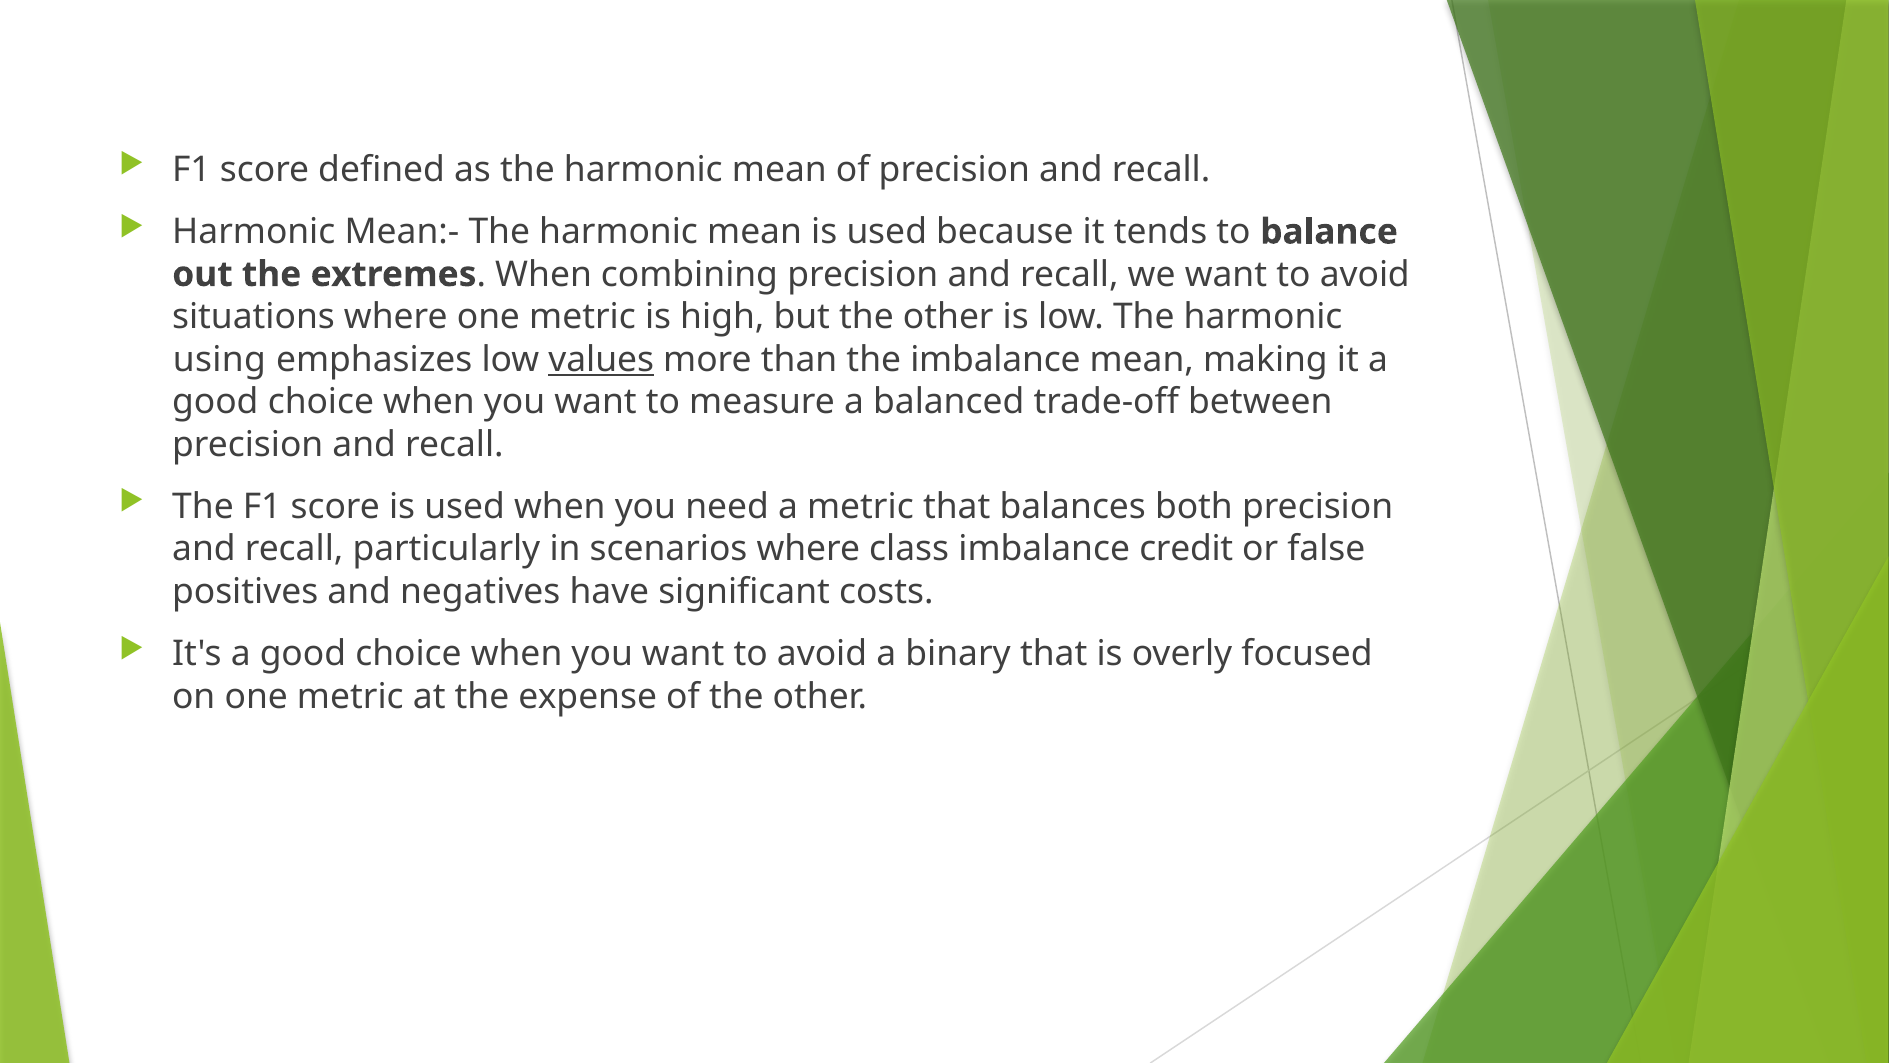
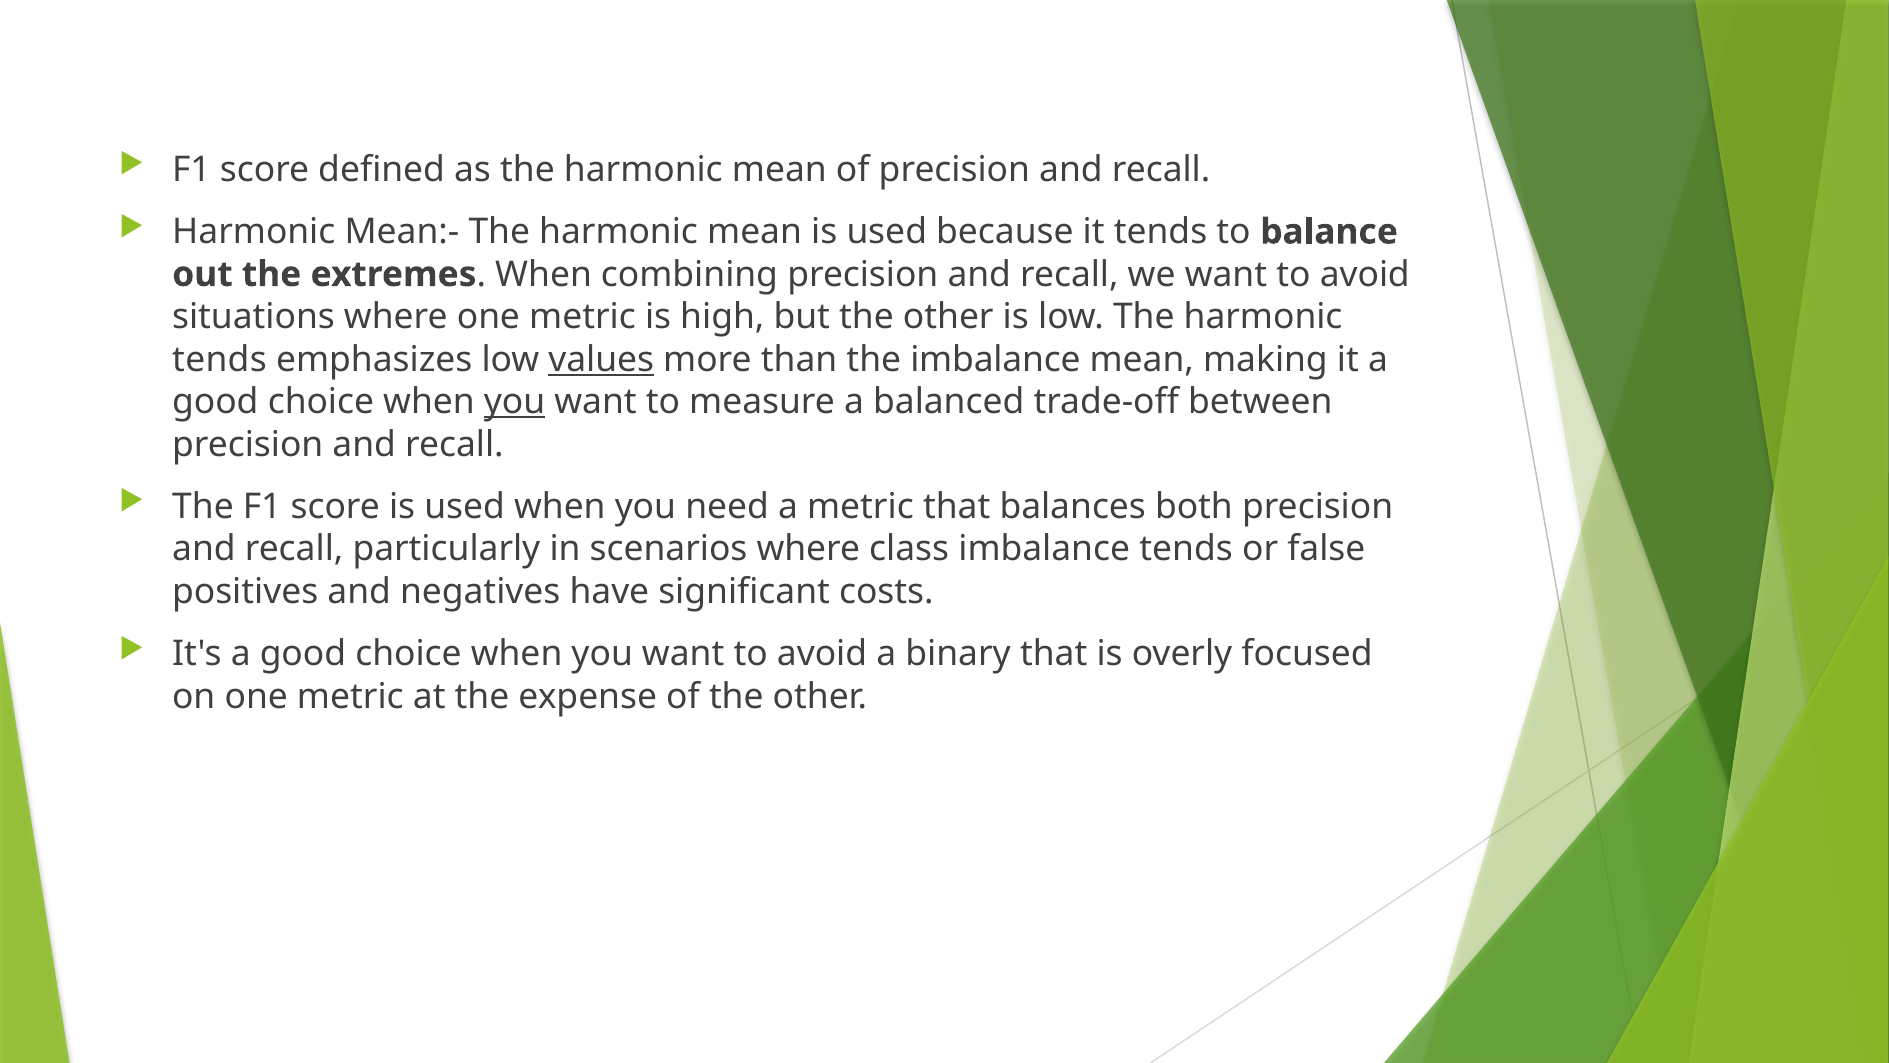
using: using -> tends (220, 359)
you underline: none -> present (515, 402)
imbalance credit: credit -> tends (1186, 549)
